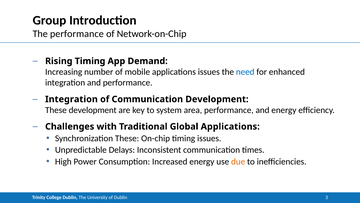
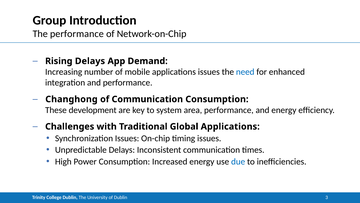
Rising Timing: Timing -> Delays (90, 61)
Integration: Integration -> Changhong (71, 99)
Communication Development: Development -> Consumption (217, 99)
Synchronization These: These -> Issues (127, 138)
due colour: orange -> blue (238, 161)
